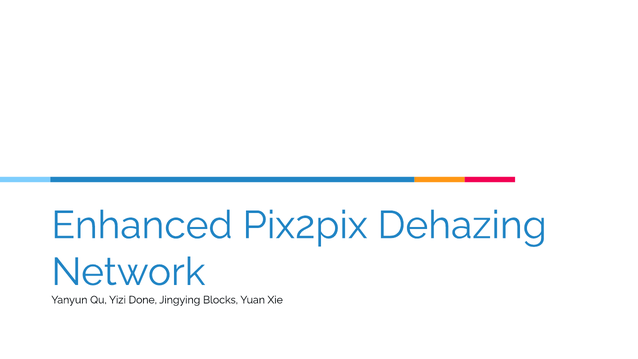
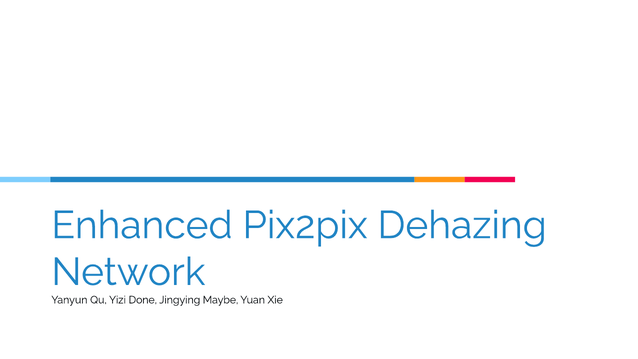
Blocks: Blocks -> Maybe (221, 300)
